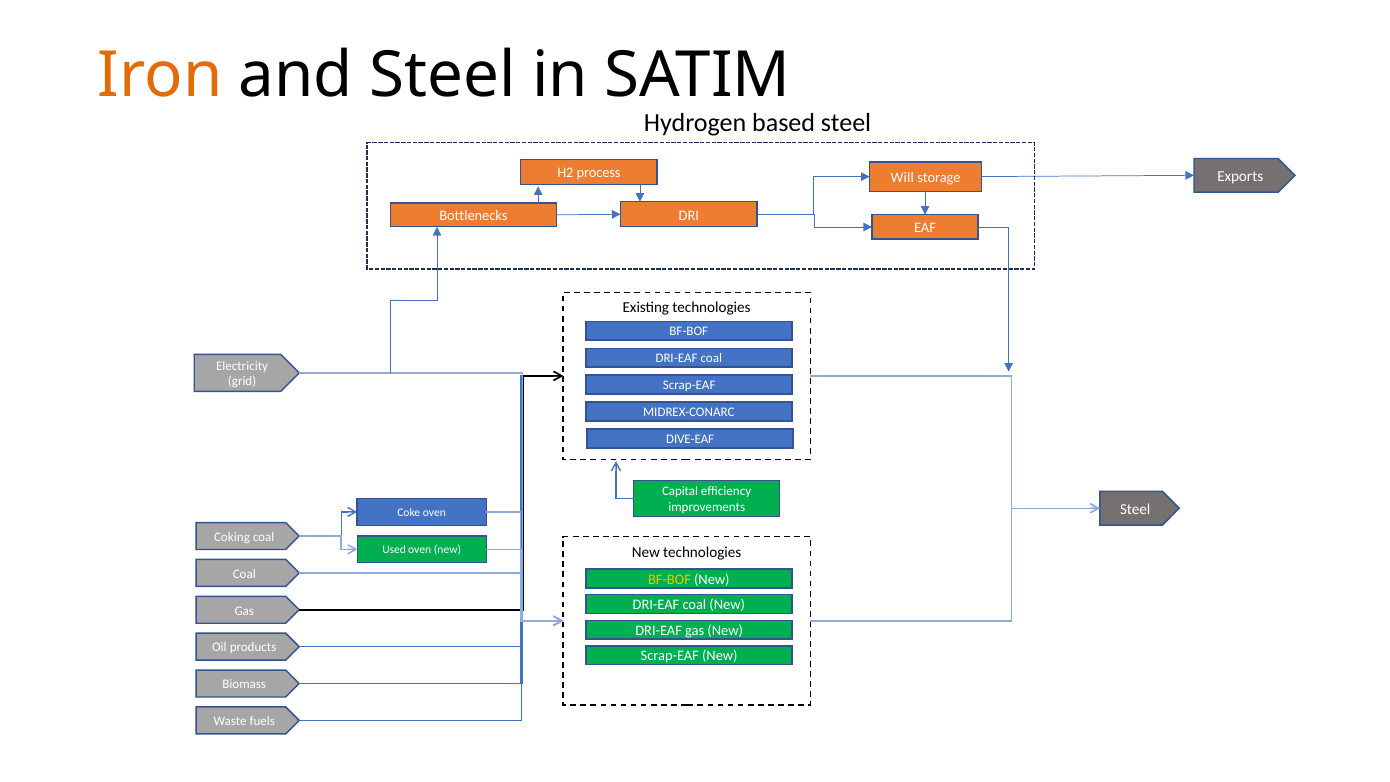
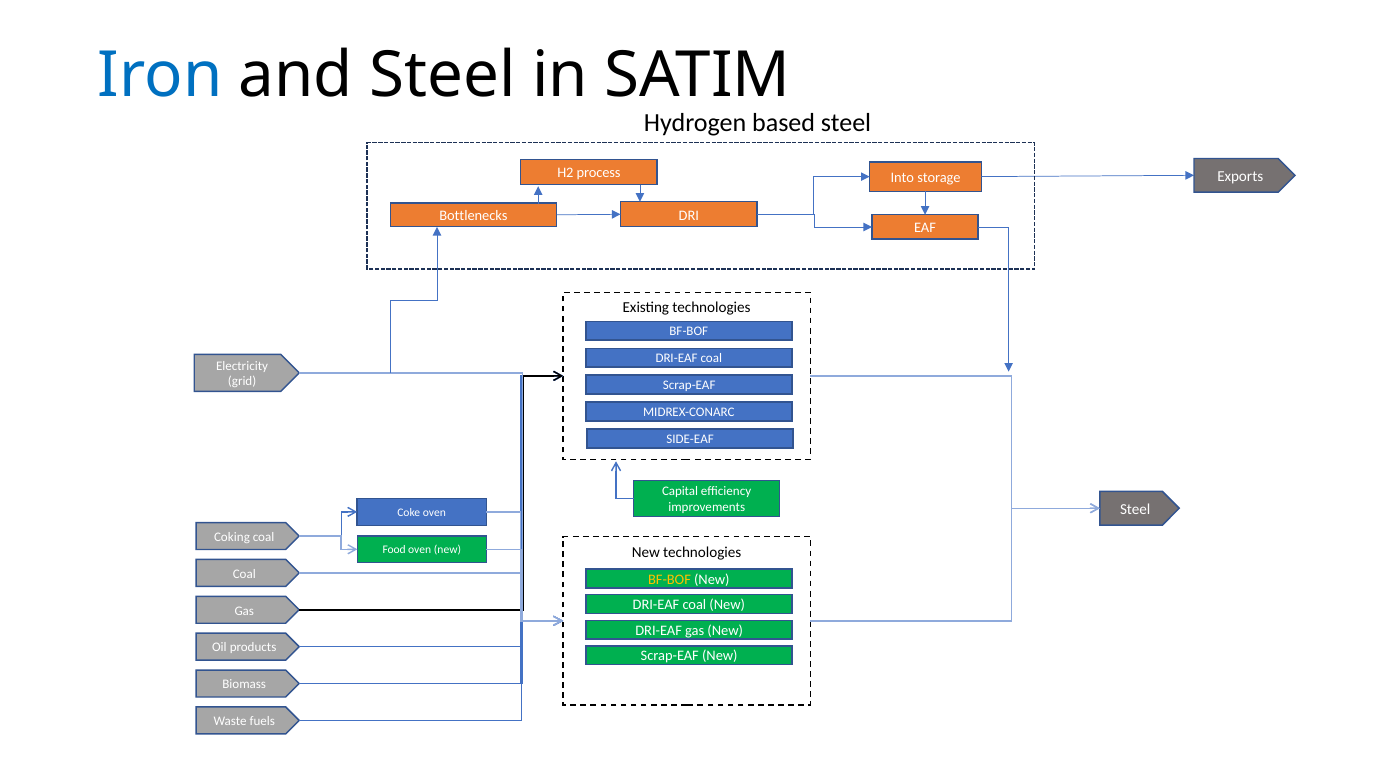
Iron colour: orange -> blue (160, 75)
Will: Will -> Into (902, 178)
DIVE-EAF: DIVE-EAF -> SIDE-EAF (690, 439)
Used: Used -> Food (394, 550)
